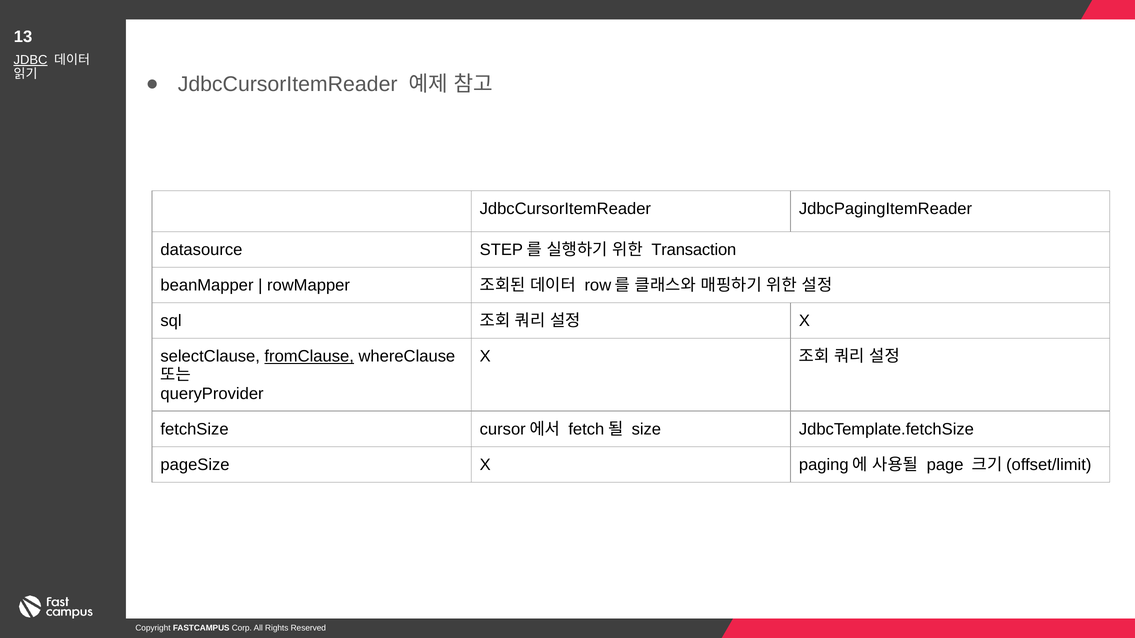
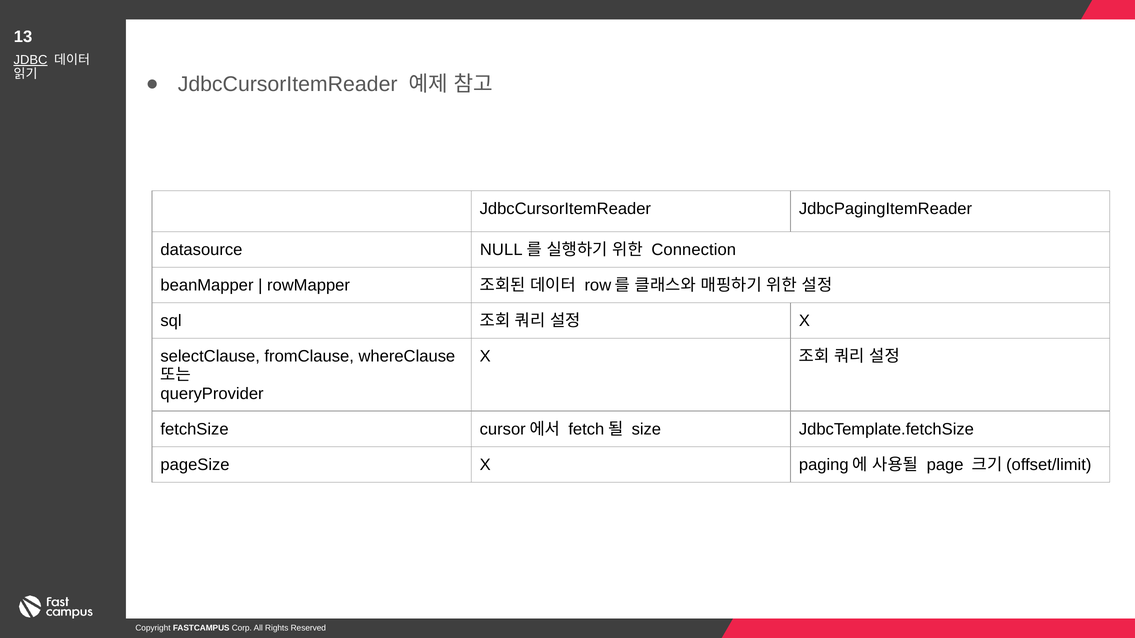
STEP: STEP -> NULL (501, 250)
Transaction: Transaction -> Connection (694, 250)
fromClause underline: present -> none (309, 357)
